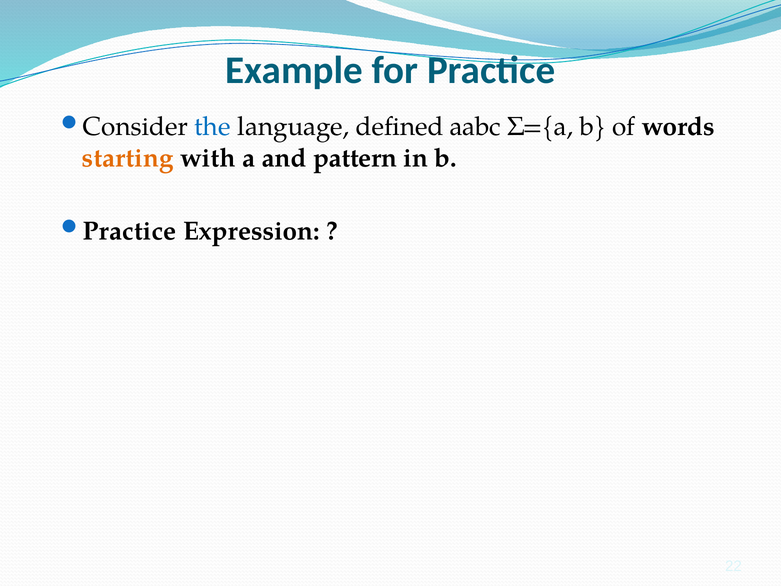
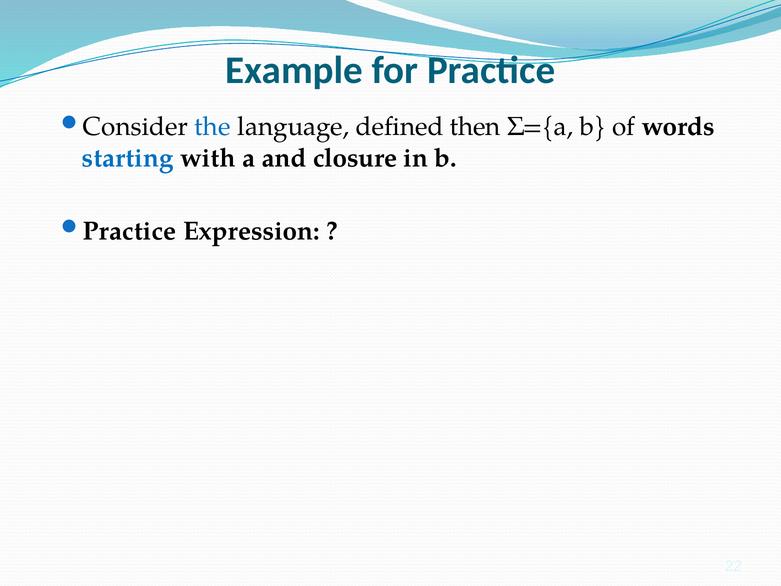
aabc: aabc -> then (475, 127)
starting colour: orange -> blue (128, 158)
pattern: pattern -> closure (355, 158)
